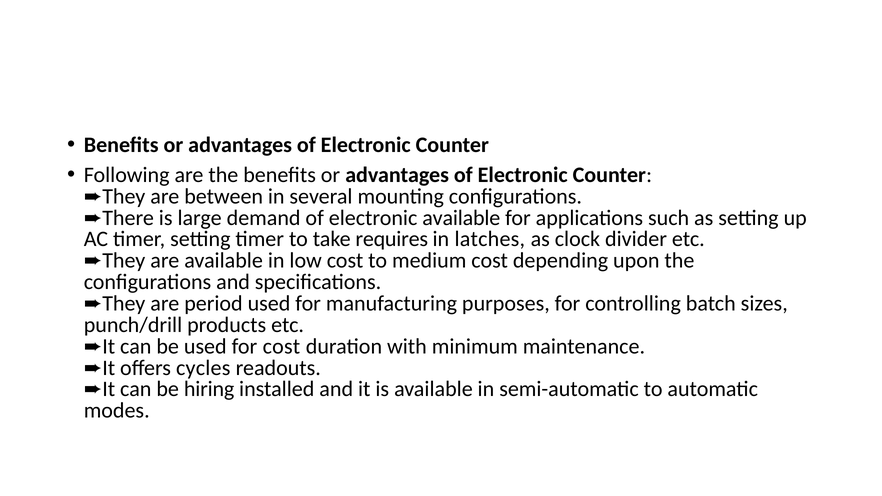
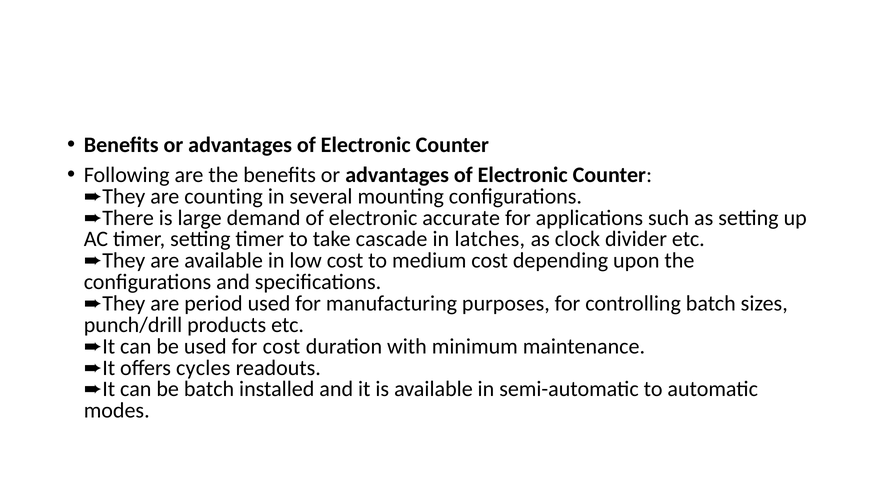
between: between -> counting (224, 196)
electronic available: available -> accurate (461, 218)
requires: requires -> cascade (392, 239)
be hiring: hiring -> batch (209, 389)
